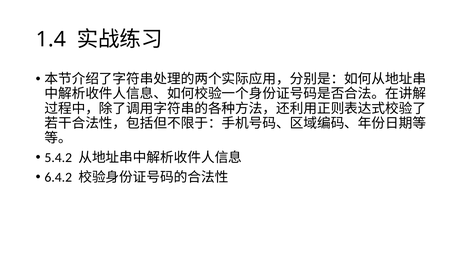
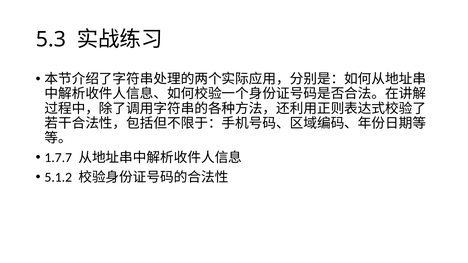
1.4: 1.4 -> 5.3 (51, 39)
5.4.2: 5.4.2 -> 1.7.7 (58, 158)
6.4.2: 6.4.2 -> 5.1.2 (58, 177)
